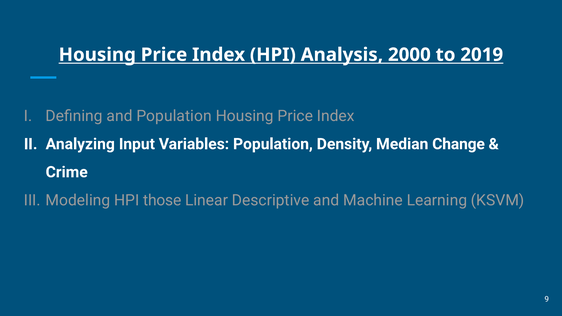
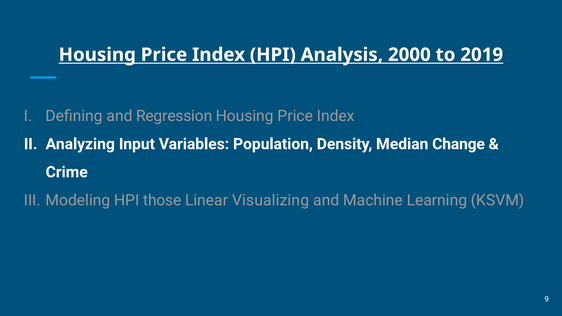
and Population: Population -> Regression (174, 116)
Descriptive: Descriptive -> Visualizing (271, 200)
